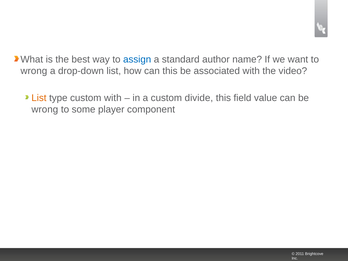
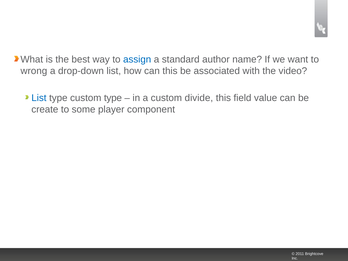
List colour: orange -> blue (39, 98)
custom with: with -> type (113, 98)
wrong: wrong -> create (45, 109)
